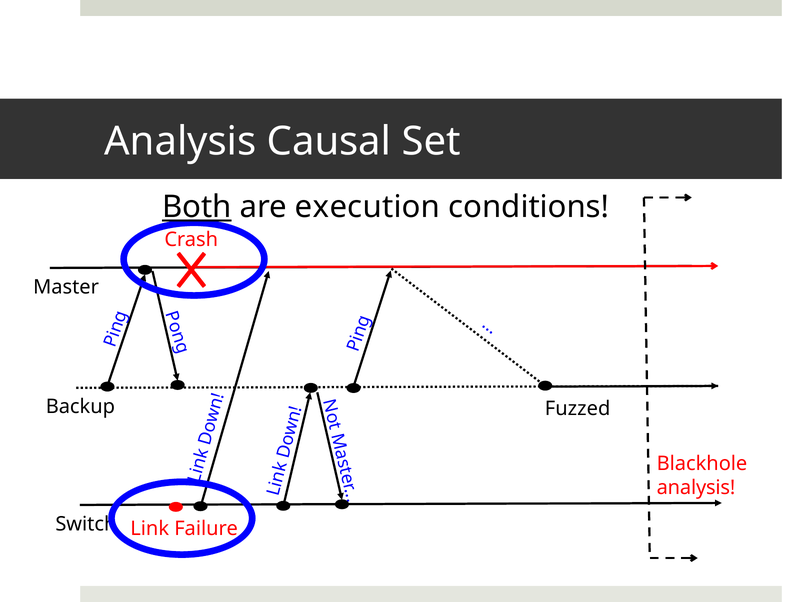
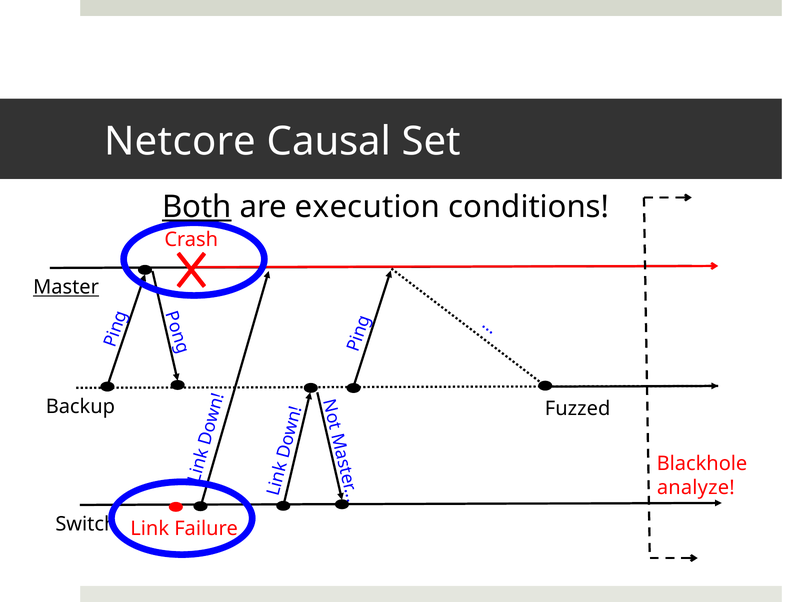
Analysis: Analysis -> Netcore (180, 141)
Master underline: none -> present (66, 287)
analysis: analysis -> analyze (696, 487)
